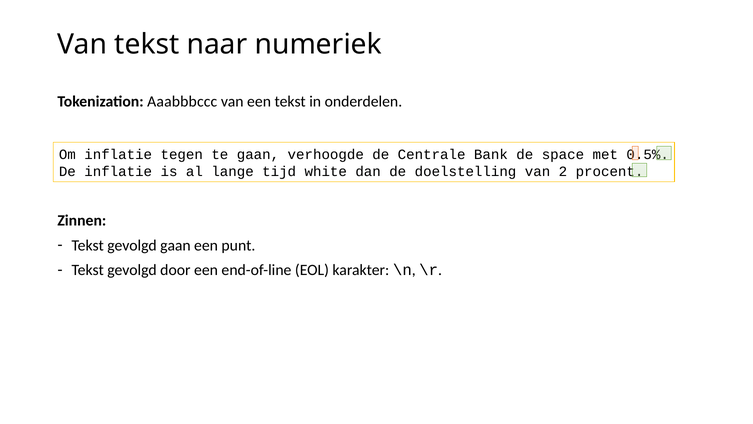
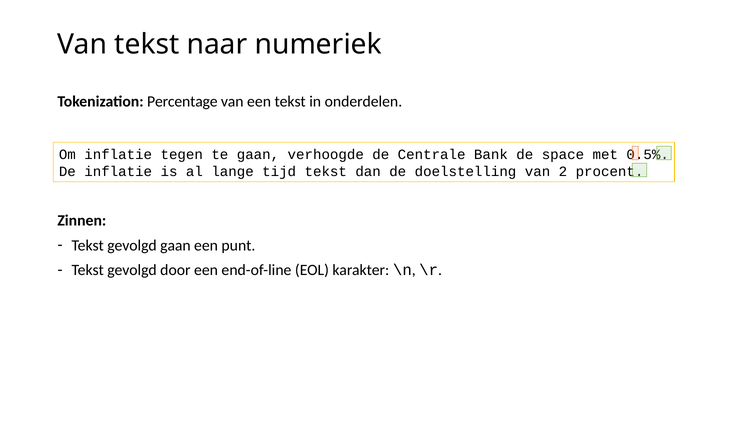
Aaabbbccc: Aaabbbccc -> Percentage (182, 102)
tijd white: white -> tekst (326, 171)
